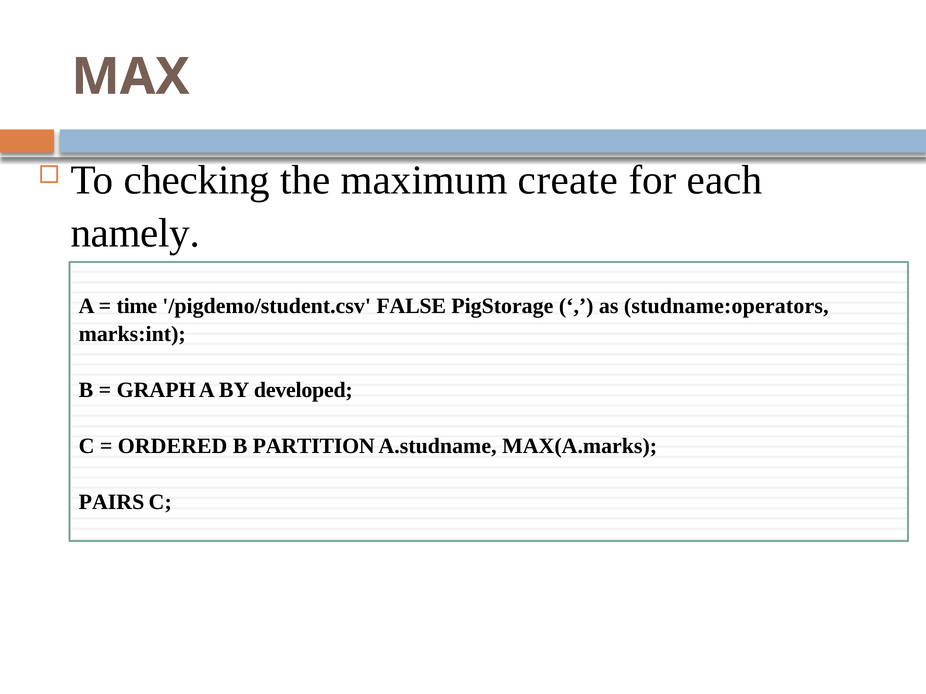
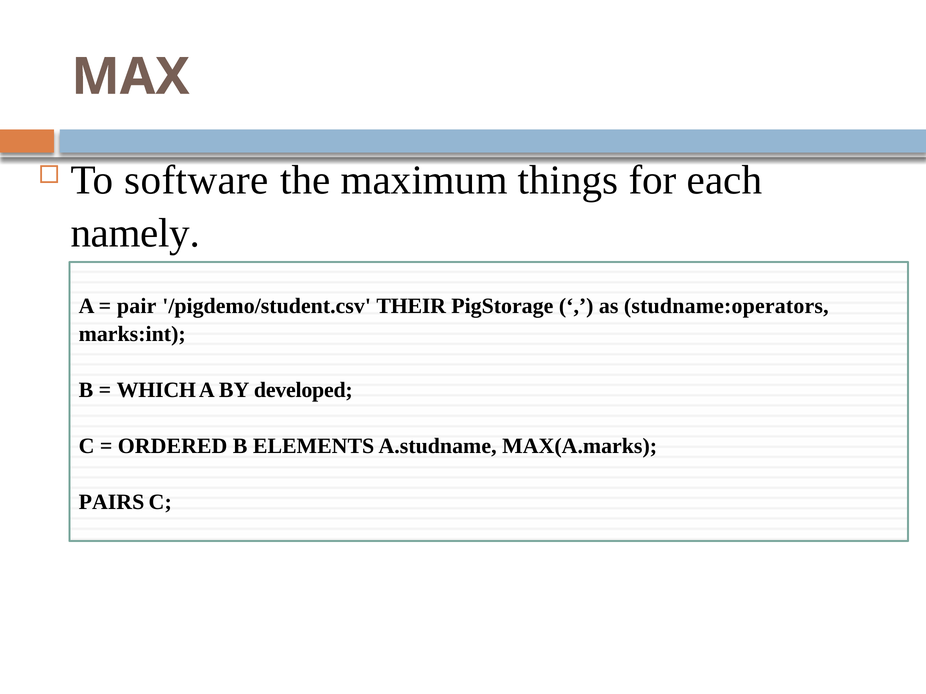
checking: checking -> software (196, 180)
create: create -> things (568, 180)
time: time -> pair (137, 306)
FALSE: FALSE -> THEIR (411, 306)
GRAPH: GRAPH -> WHICH (156, 390)
PARTITION: PARTITION -> ELEMENTS (314, 446)
